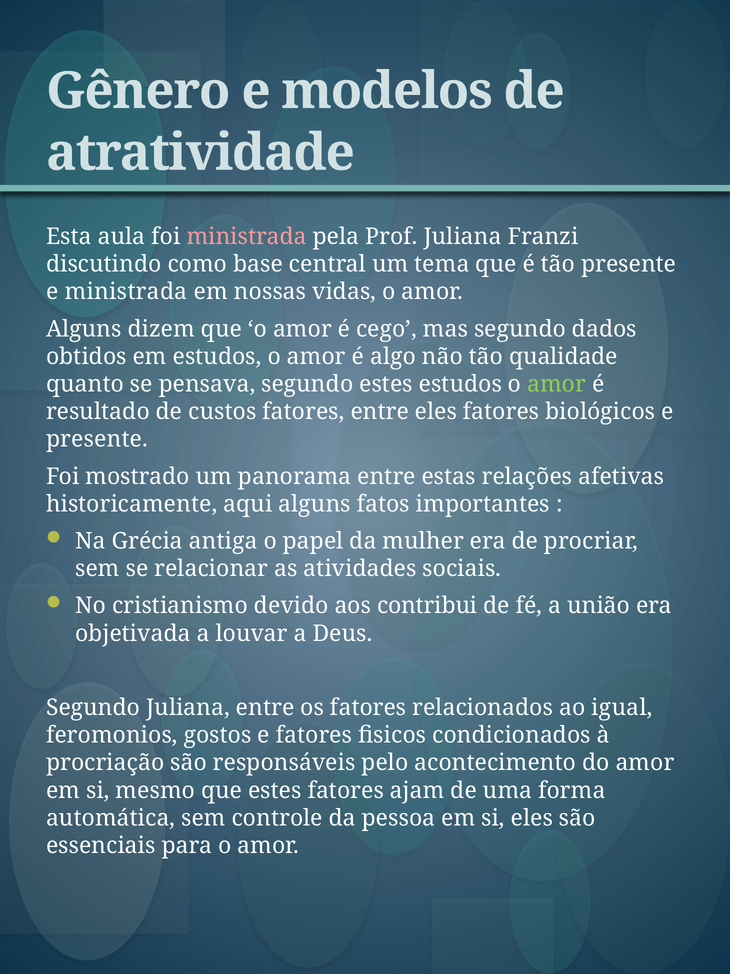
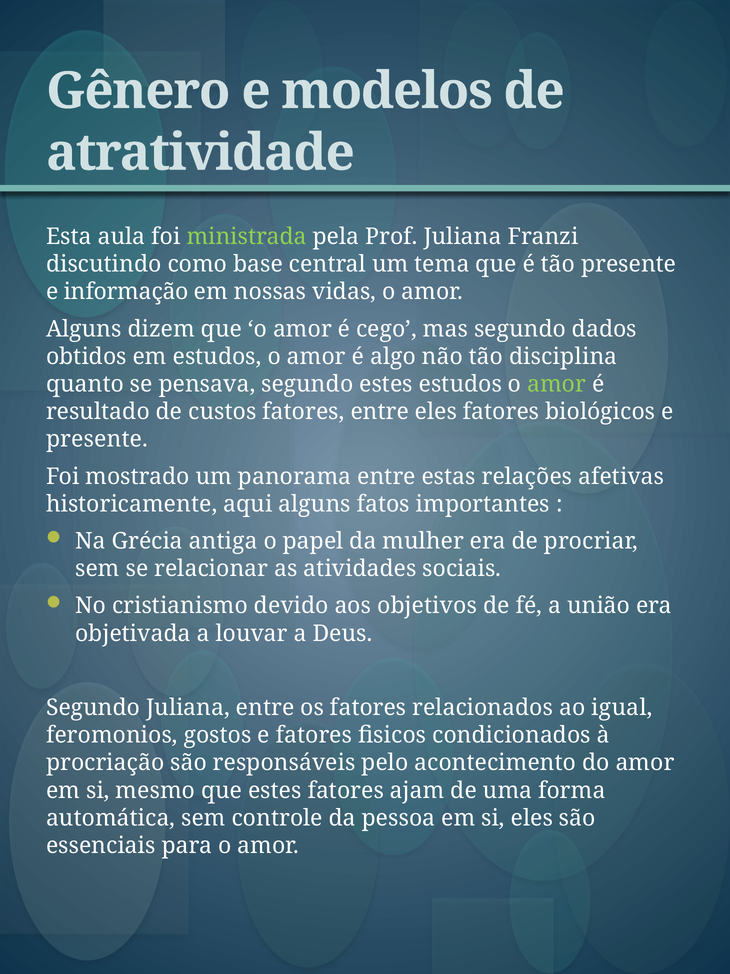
ministrada colour: pink -> light green (247, 236)
e ministrada: ministrada -> informação (126, 292)
qualidade: qualidade -> disciplina (563, 356)
contribui: contribui -> objetivos (427, 605)
